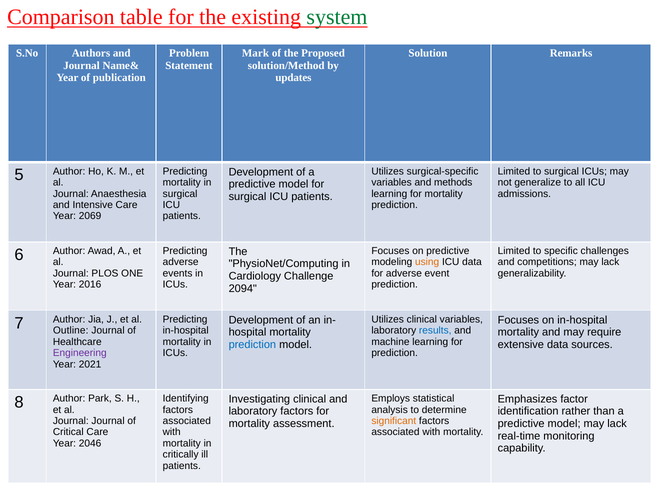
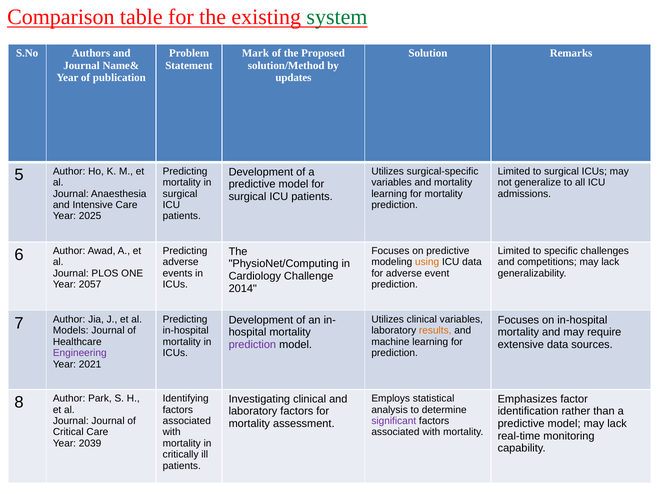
and methods: methods -> mortality (453, 183)
2069: 2069 -> 2025 (90, 216)
2016: 2016 -> 2057 (90, 285)
2094: 2094 -> 2014 (243, 289)
Outline: Outline -> Models (71, 331)
results colour: blue -> orange (435, 331)
prediction colour: blue -> purple (252, 345)
significant colour: orange -> purple (394, 421)
2046: 2046 -> 2039 (90, 444)
